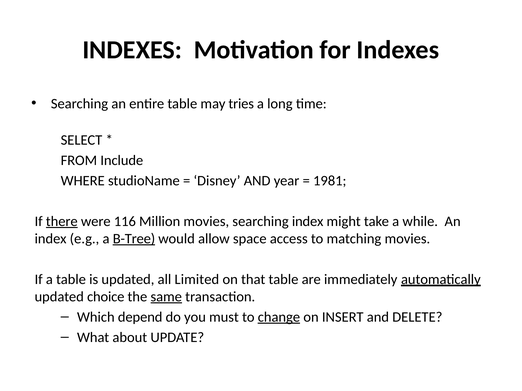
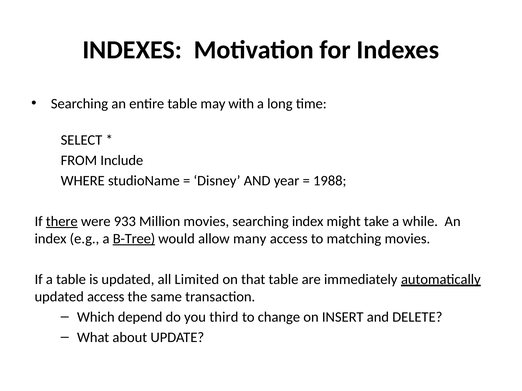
tries: tries -> with (241, 104)
1981: 1981 -> 1988 (330, 181)
116: 116 -> 933 (125, 222)
space: space -> many (250, 239)
updated choice: choice -> access (106, 297)
same underline: present -> none (166, 297)
must: must -> third (224, 317)
change underline: present -> none (279, 317)
